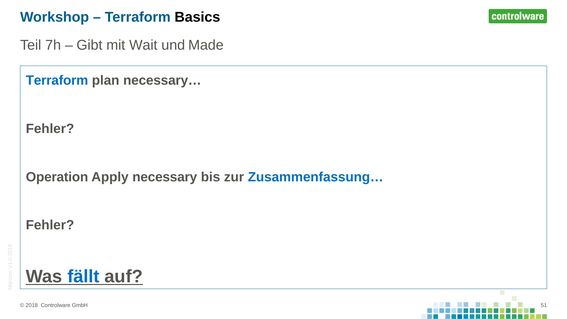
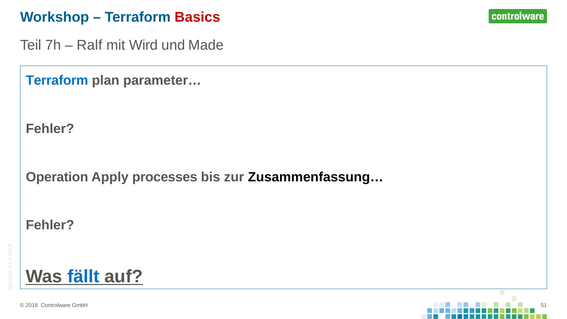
Basics colour: black -> red (197, 17)
Gibt: Gibt -> Ralf (89, 45)
Wait: Wait -> Wird (143, 45)
necessary…: necessary… -> parameter… (162, 80)
necessary: necessary -> processes (165, 177)
Zusammenfassung… colour: blue -> black (316, 177)
